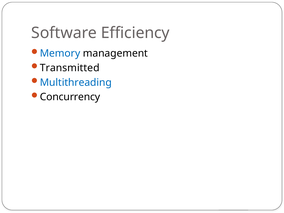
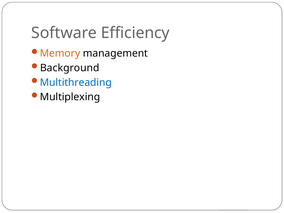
Memory colour: blue -> orange (60, 53)
Transmitted: Transmitted -> Background (70, 68)
Concurrency: Concurrency -> Multiplexing (70, 97)
